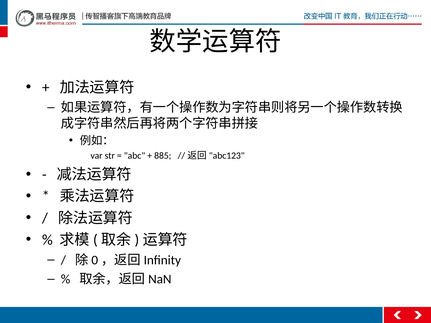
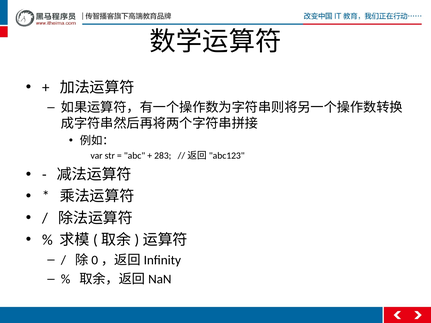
885: 885 -> 283 (163, 156)
